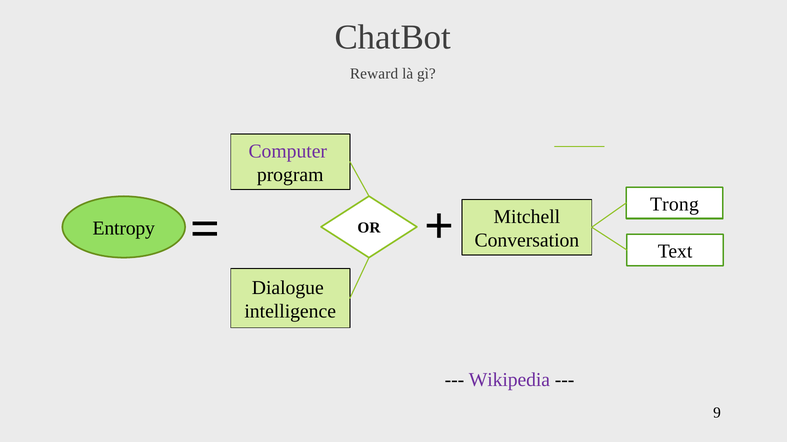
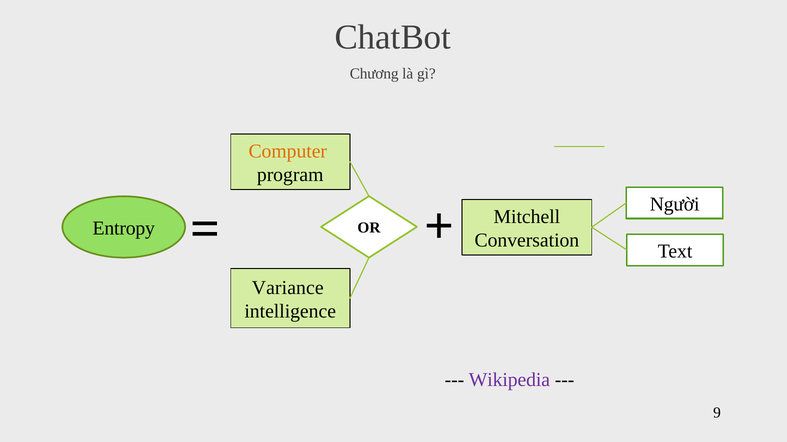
Reward: Reward -> Chương (374, 74)
Computer colour: purple -> orange (288, 151)
Trong: Trong -> Người (675, 205)
Dialogue: Dialogue -> Variance (288, 288)
